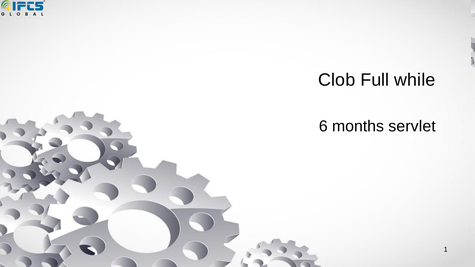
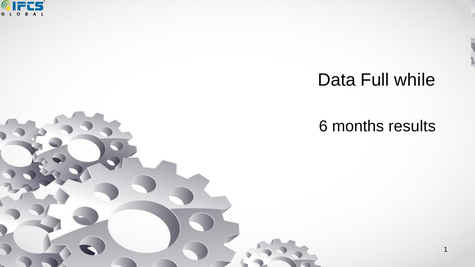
Clob: Clob -> Data (337, 80)
servlet: servlet -> results (412, 126)
